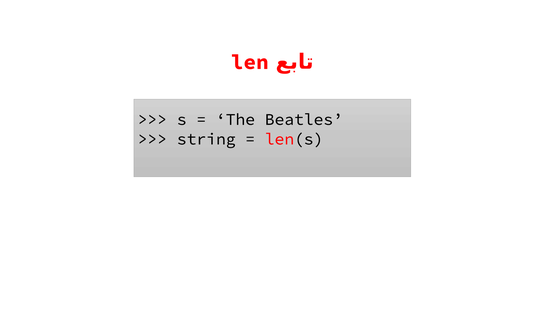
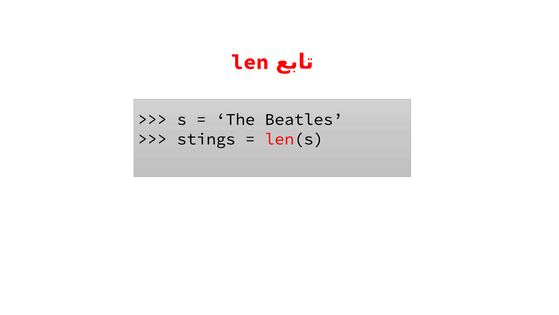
string: string -> stings (206, 139)
